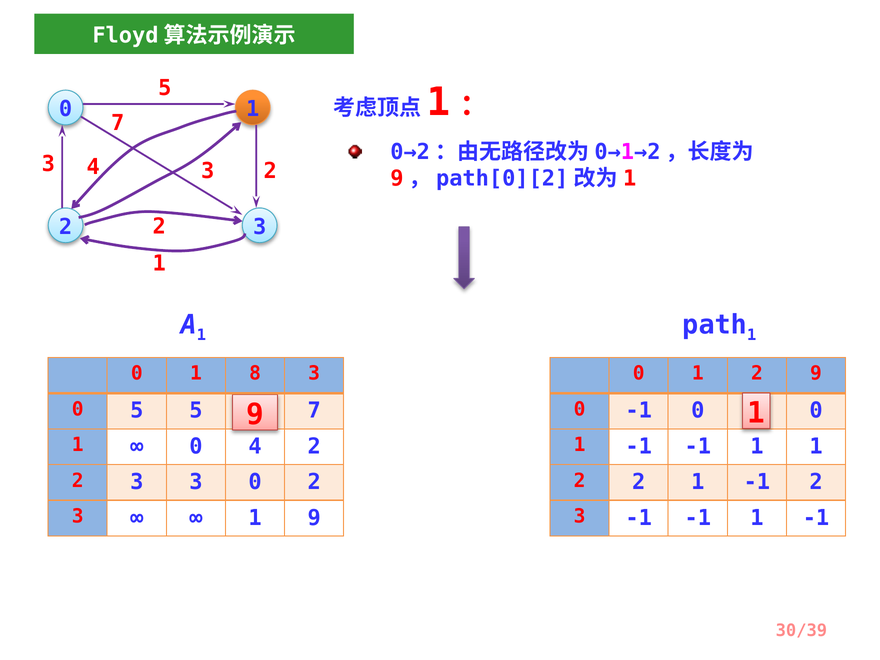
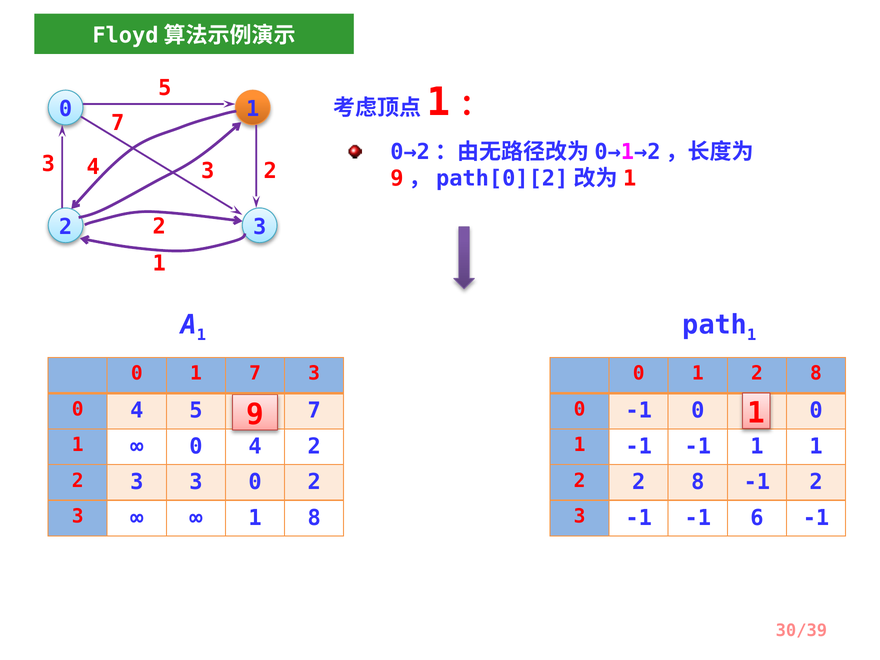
1 8: 8 -> 7 (255, 374)
1 2 9: 9 -> 8 (816, 374)
5: 5 -> 4 (137, 411)
2 2 1: 1 -> 8 (698, 482)
1 9: 9 -> 8 (314, 518)
3 -1 -1 1: 1 -> 6 (757, 518)
